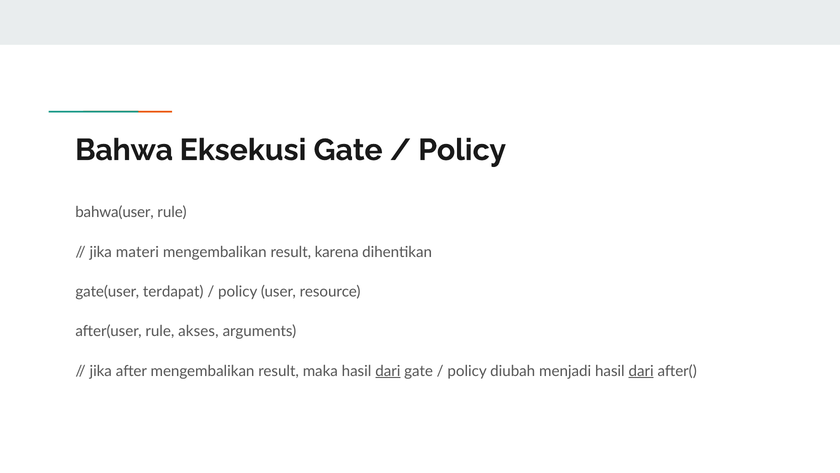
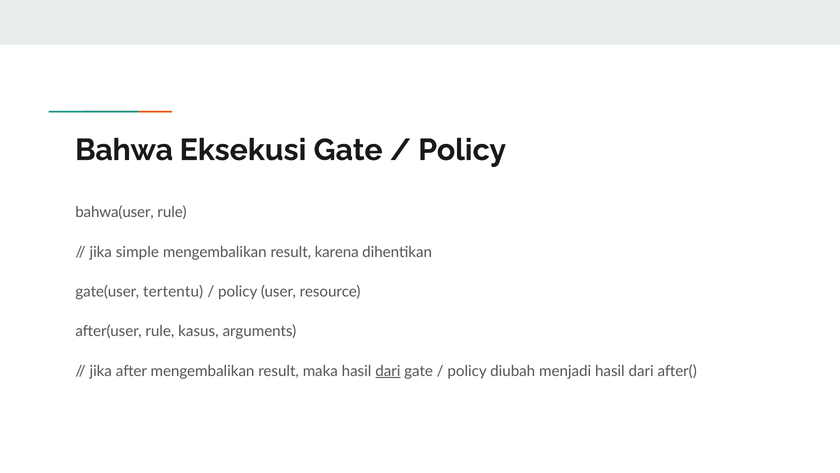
materi: materi -> simple (137, 252)
terdapat: terdapat -> tertentu (173, 291)
akses: akses -> kasus (198, 331)
dari underline: present -> none (641, 371)
